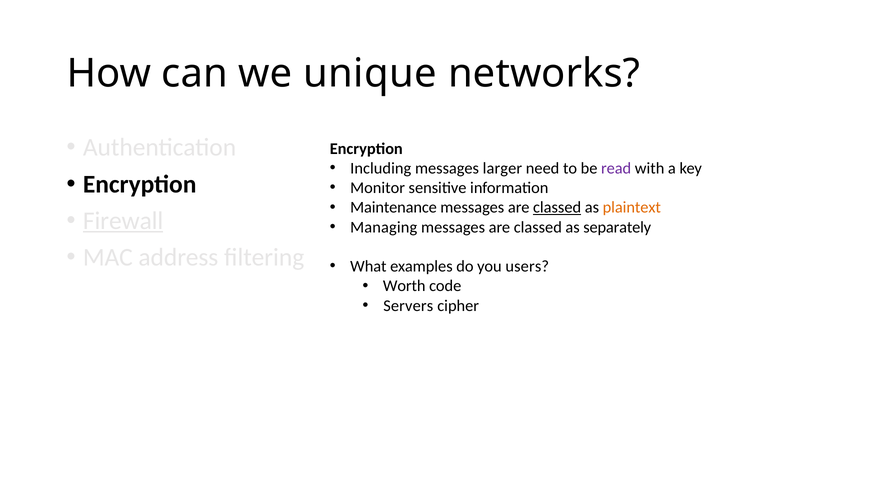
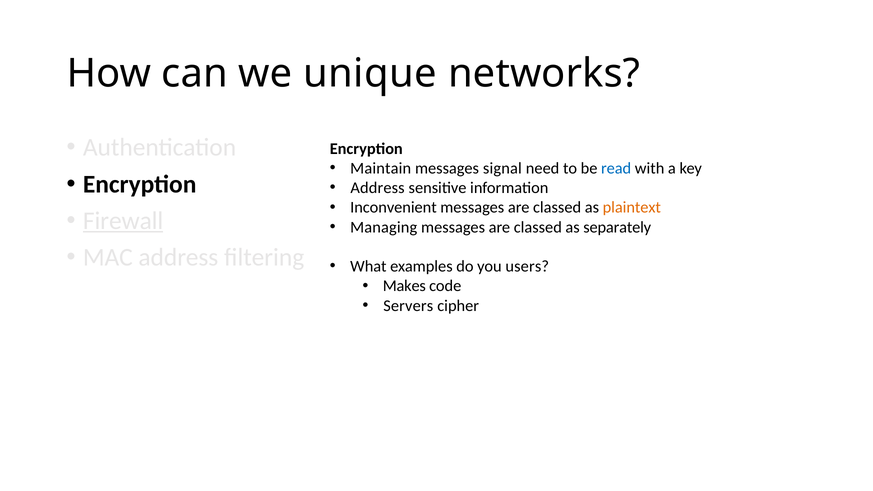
Including: Including -> Maintain (381, 168)
larger: larger -> signal (502, 168)
read colour: purple -> blue (616, 168)
Monitor: Monitor -> Address (378, 188)
Maintenance: Maintenance -> Inconvenient (393, 208)
classed underline: present -> none (557, 208)
Worth: Worth -> Makes (404, 286)
